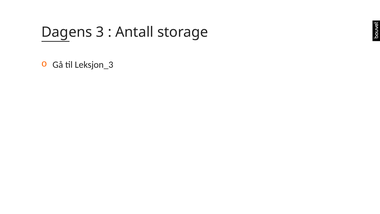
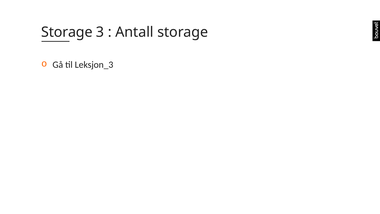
Dagens: Dagens -> Storage (67, 32)
